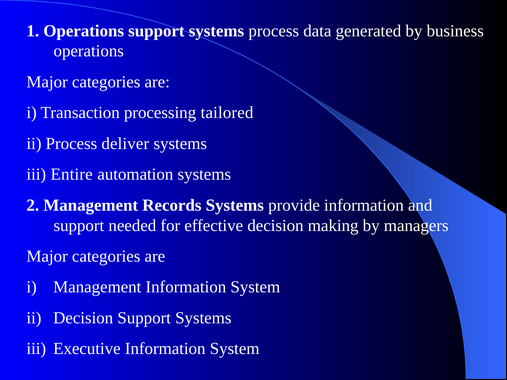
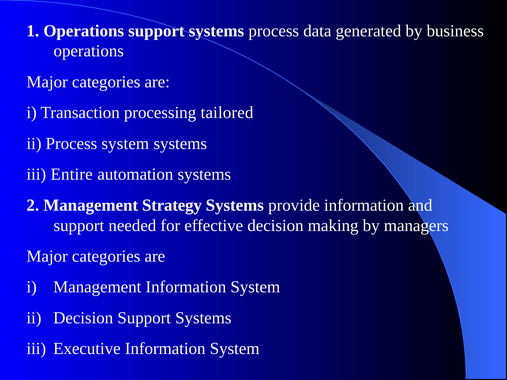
Process deliver: deliver -> system (125, 144)
Records: Records -> Strategy (172, 205)
